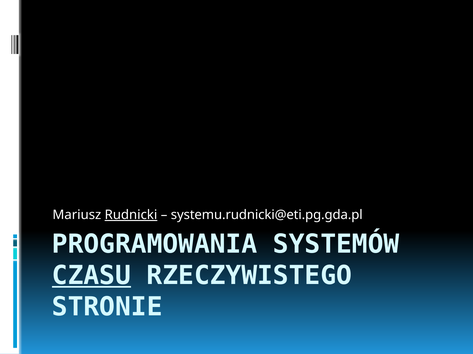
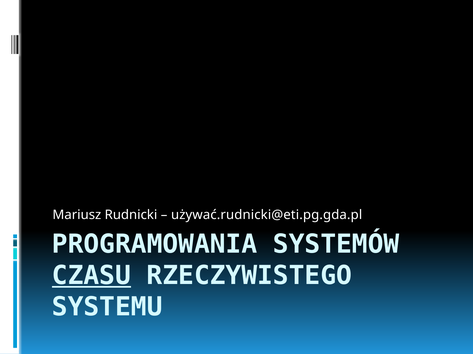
Rudnicki underline: present -> none (131, 215)
systemu.rudnicki@eti.pg.gda.pl: systemu.rudnicki@eti.pg.gda.pl -> używać.rudnicki@eti.pg.gda.pl (267, 215)
STRONIE: STRONIE -> SYSTEMU (107, 308)
